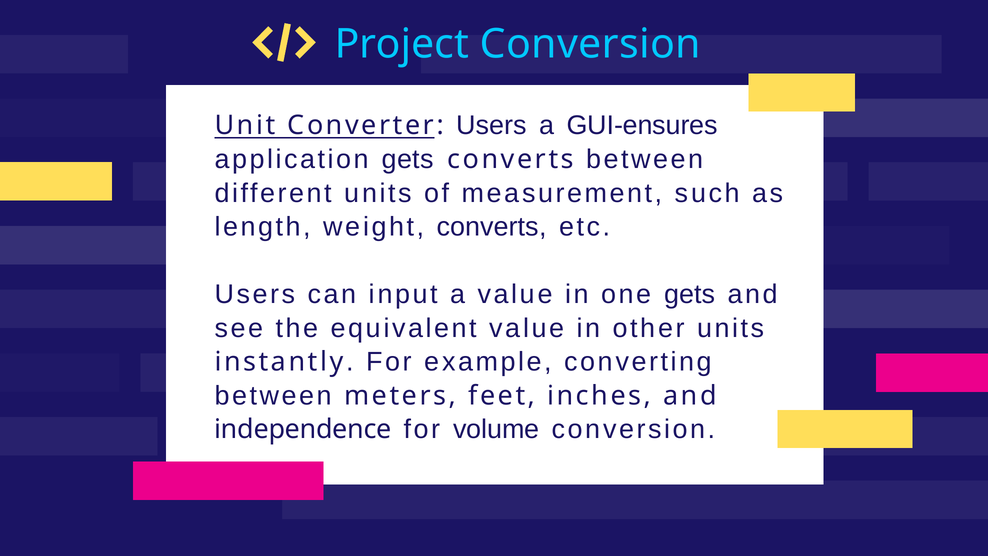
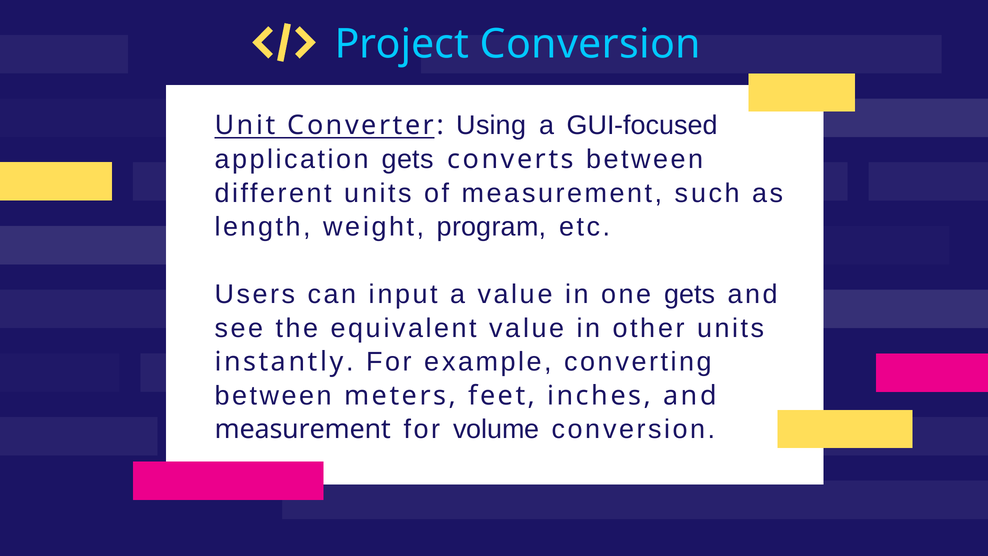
Converter Users: Users -> Using (491, 126)
GUI-ensures: GUI-ensures -> GUI-focused (642, 126)
weight converts: converts -> program (492, 227)
independence: independence -> measurement (303, 429)
